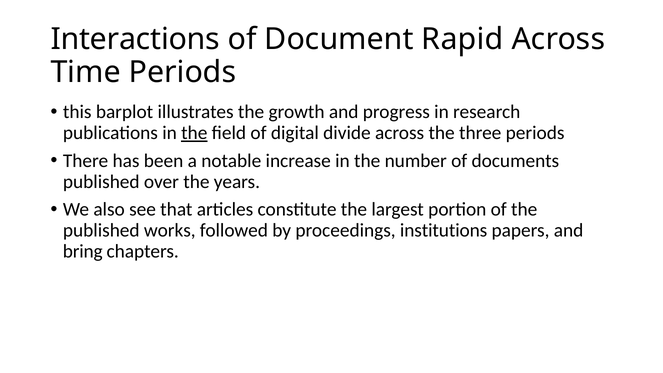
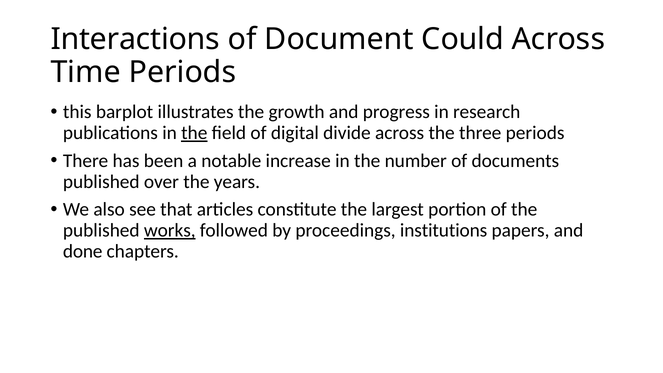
Rapid: Rapid -> Could (463, 39)
works underline: none -> present (170, 230)
bring: bring -> done (83, 251)
